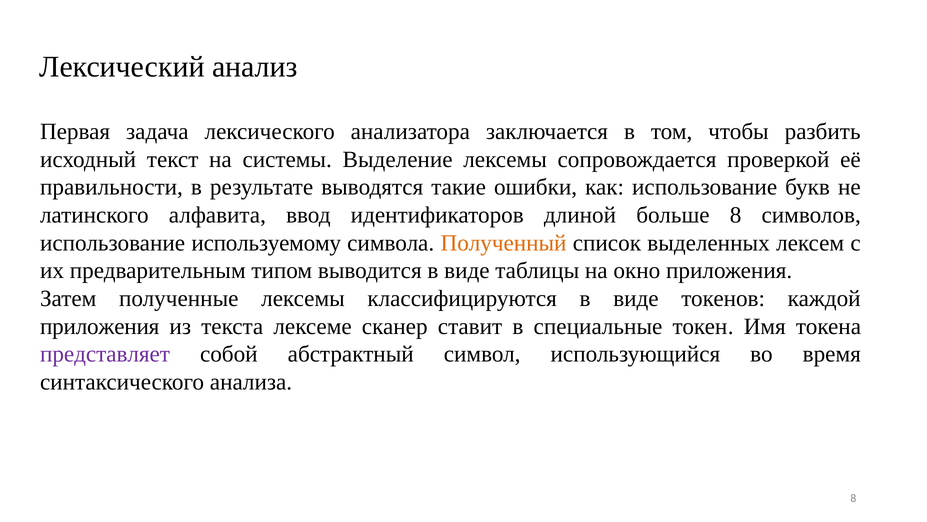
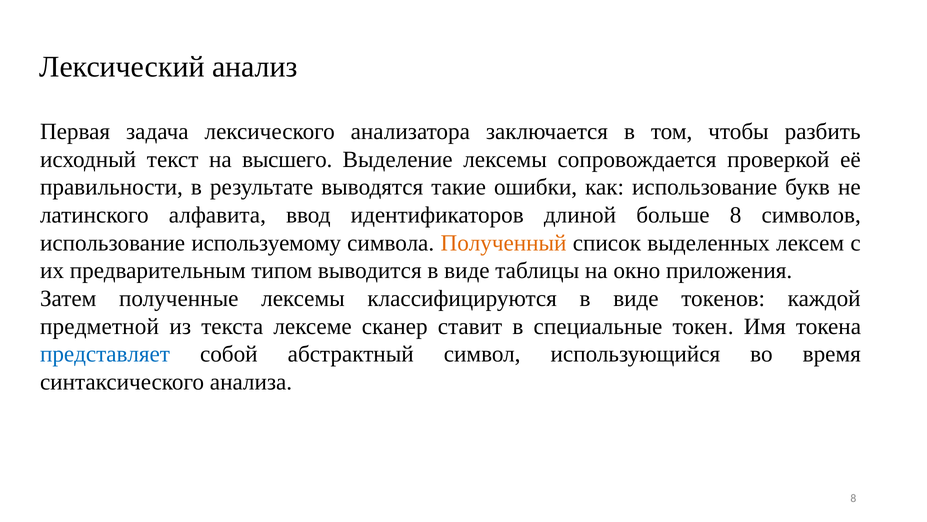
системы: системы -> высшего (287, 159)
приложения: приложения -> предметной (99, 326)
представляет colour: purple -> blue (105, 354)
